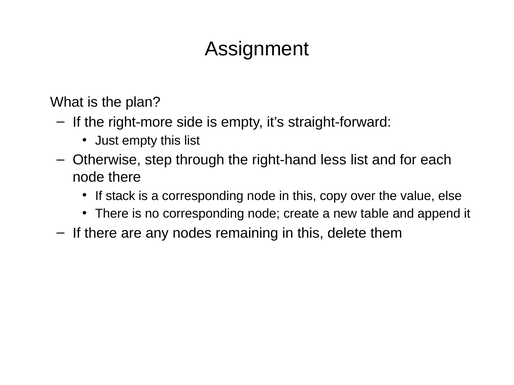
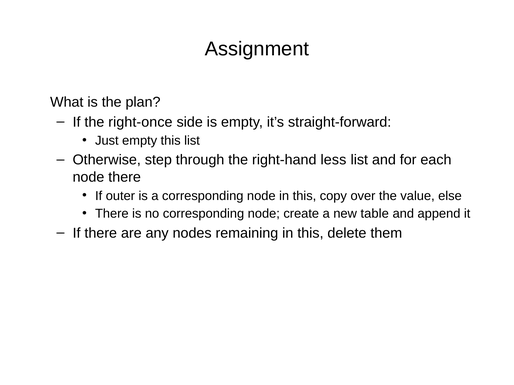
right-more: right-more -> right-once (140, 122)
stack: stack -> outer (120, 196)
